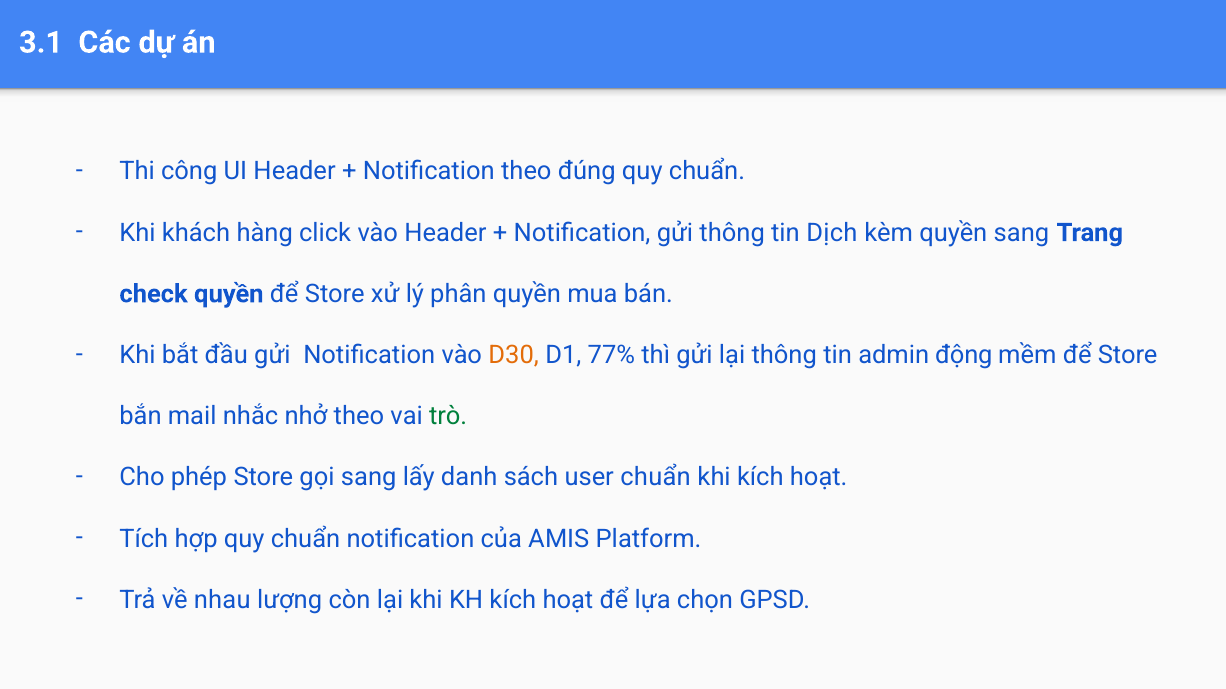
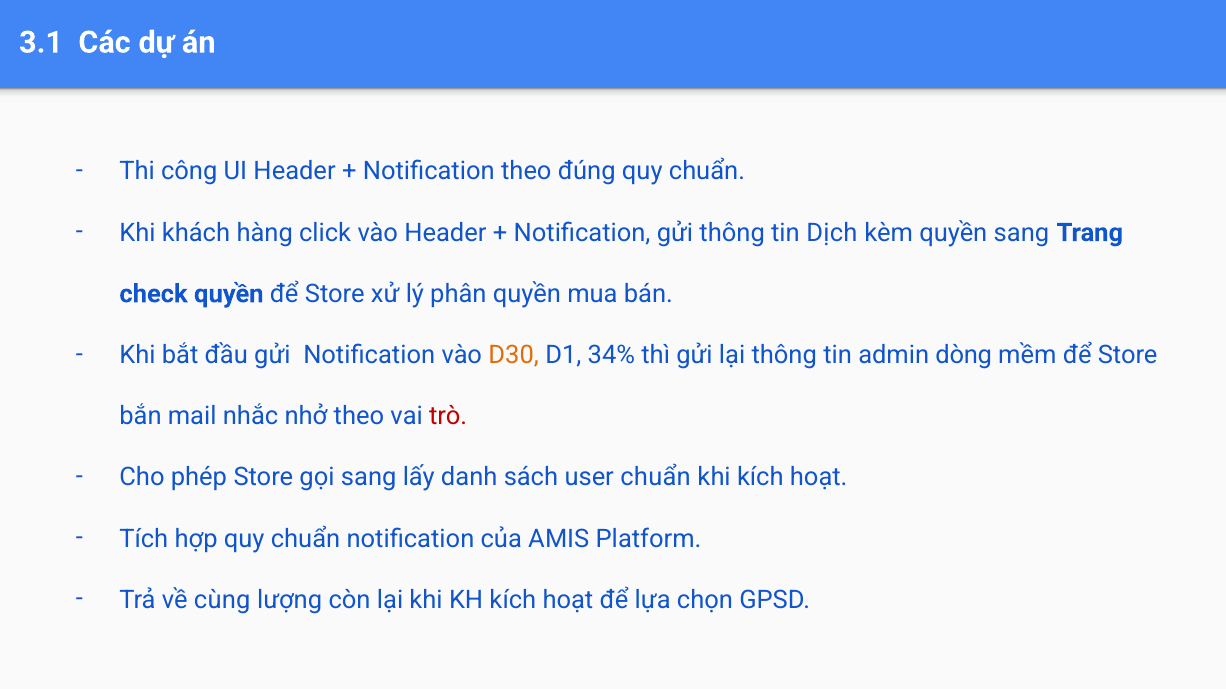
77%: 77% -> 34% (611, 355)
động: động -> dòng (964, 355)
trò colour: green -> red (448, 417)
nhau: nhau -> cùng (222, 601)
